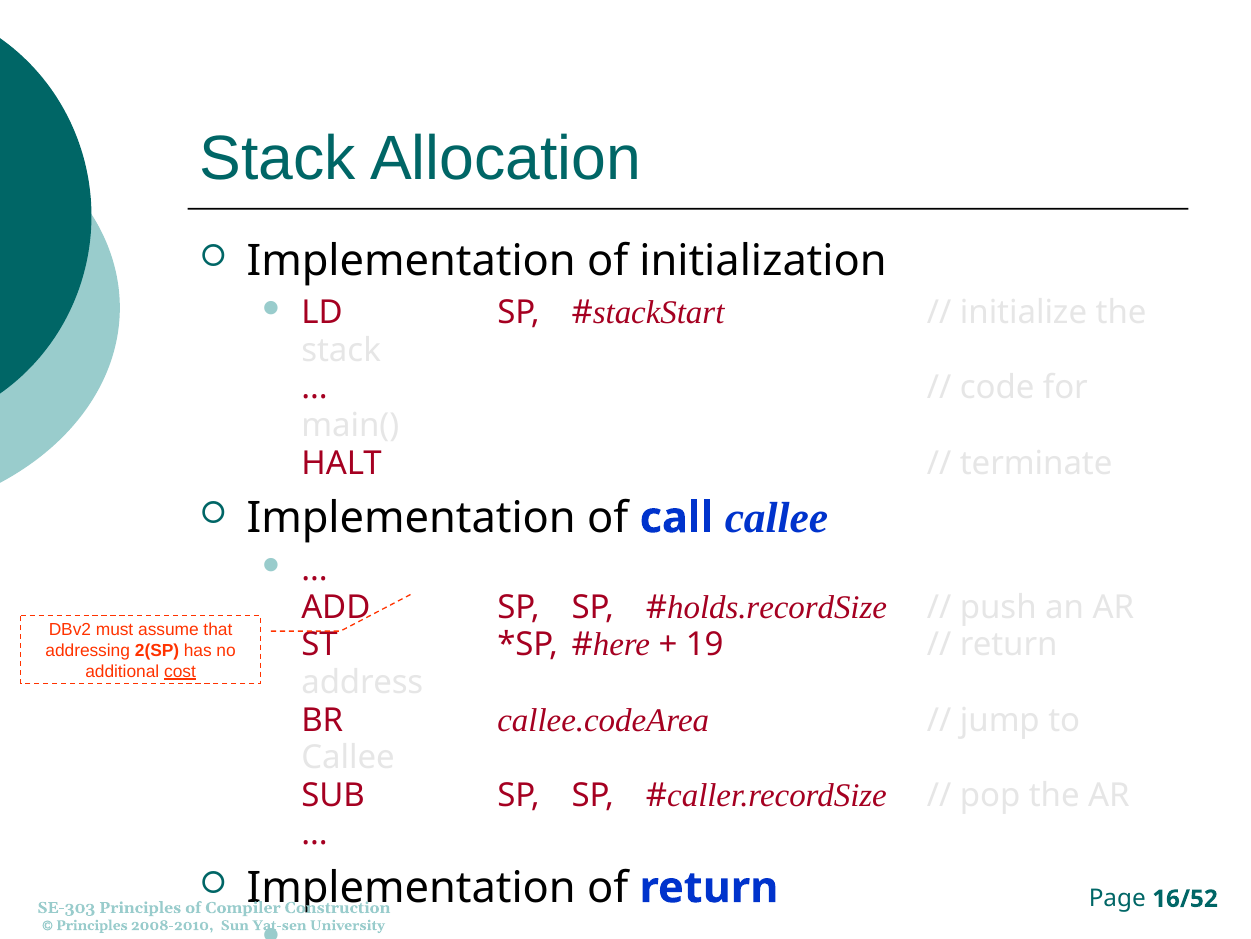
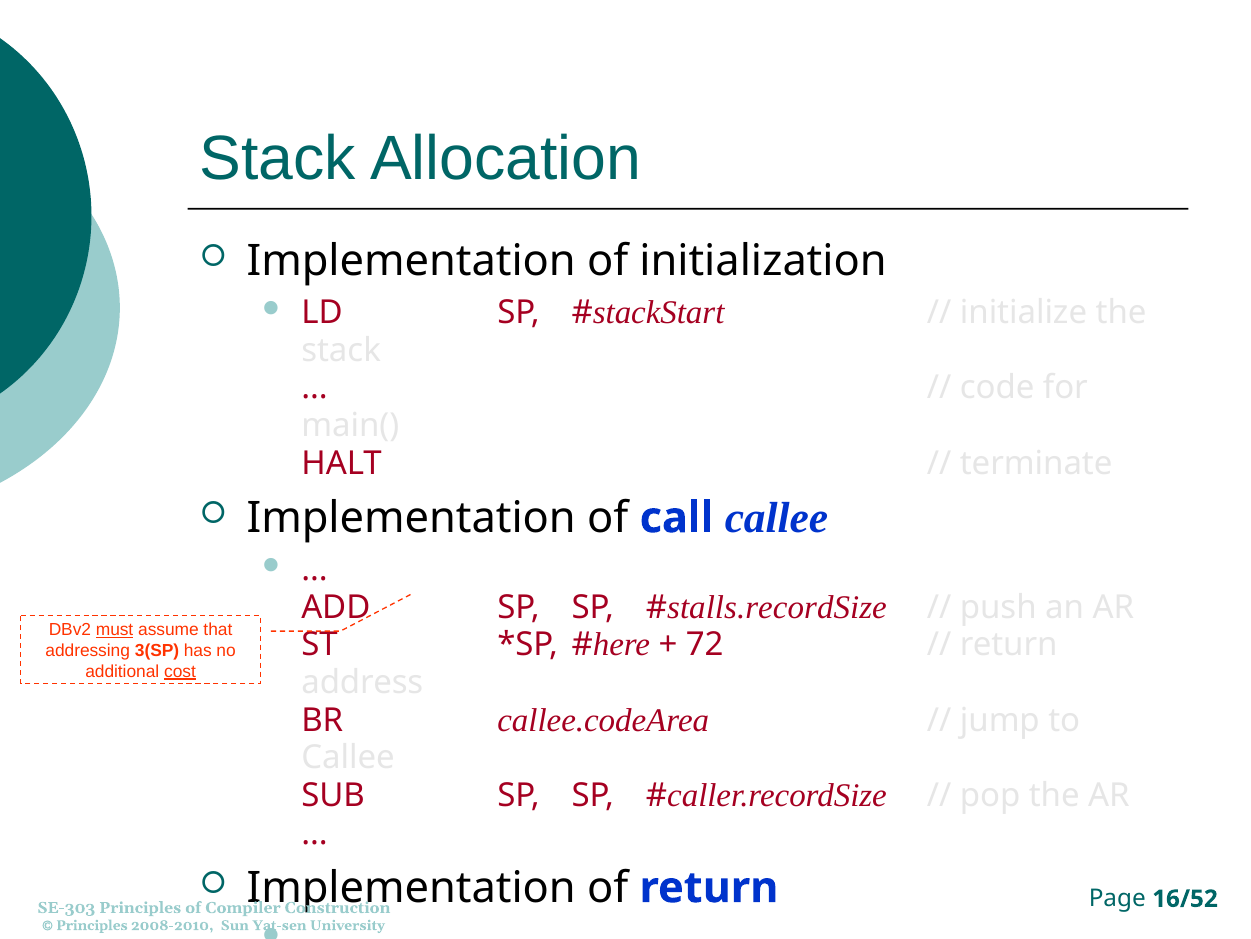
holds.recordSize: holds.recordSize -> stalls.recordSize (777, 607)
must underline: none -> present (115, 629)
19: 19 -> 72 (705, 645)
2(SP: 2(SP -> 3(SP (157, 650)
